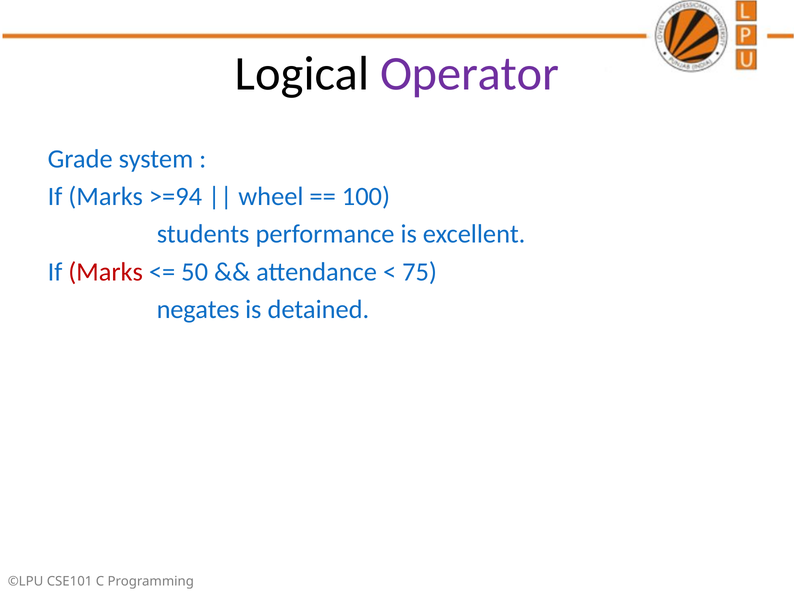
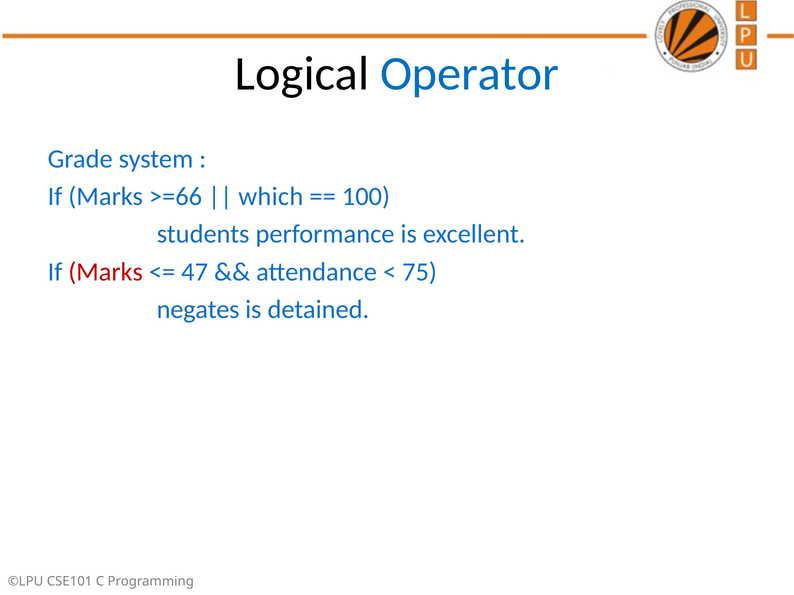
Operator colour: purple -> blue (470, 74)
>=94: >=94 -> >=66 (176, 197)
wheel: wheel -> which (271, 197)
50: 50 -> 47 (195, 272)
